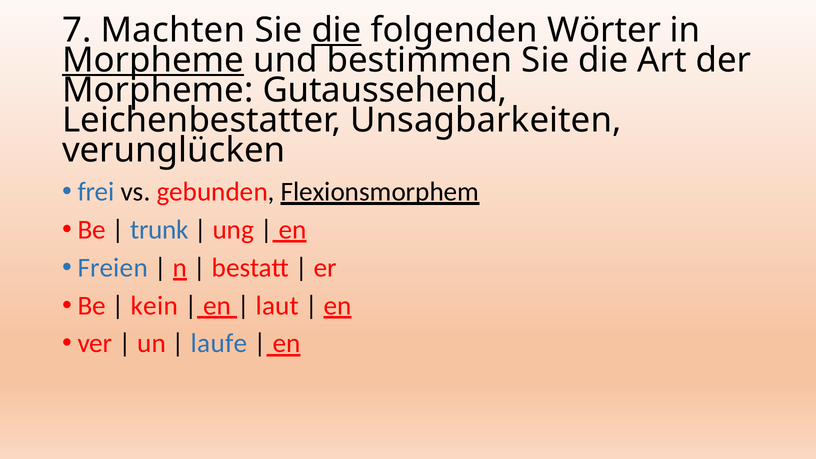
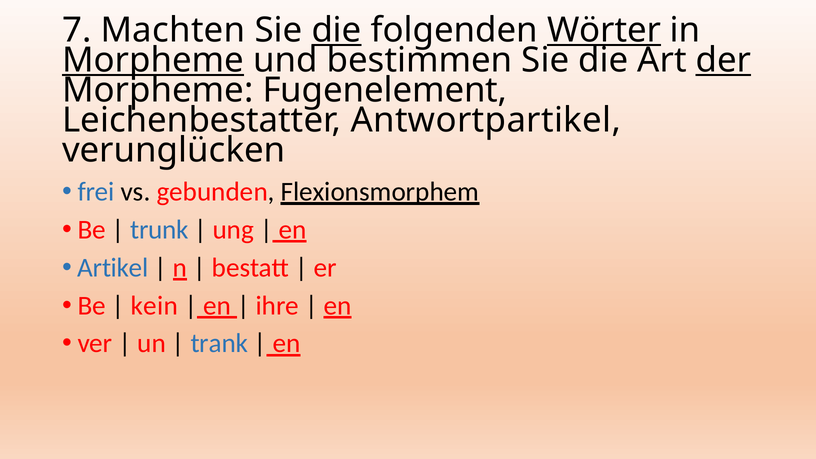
Wörter underline: none -> present (604, 30)
der underline: none -> present (723, 60)
Gutaussehend: Gutaussehend -> Fugenelement (385, 90)
Unsagbarkeiten: Unsagbarkeiten -> Antwortpartikel (486, 120)
Freien: Freien -> Artikel (113, 268)
laut: laut -> ihre (277, 306)
laufe: laufe -> trank (219, 343)
